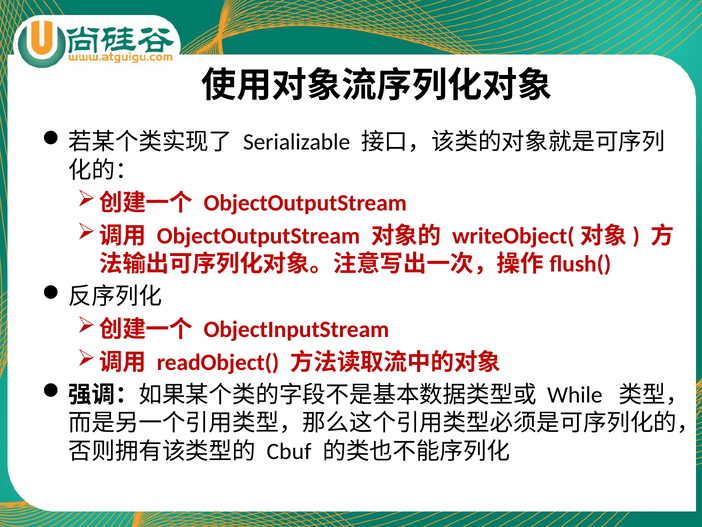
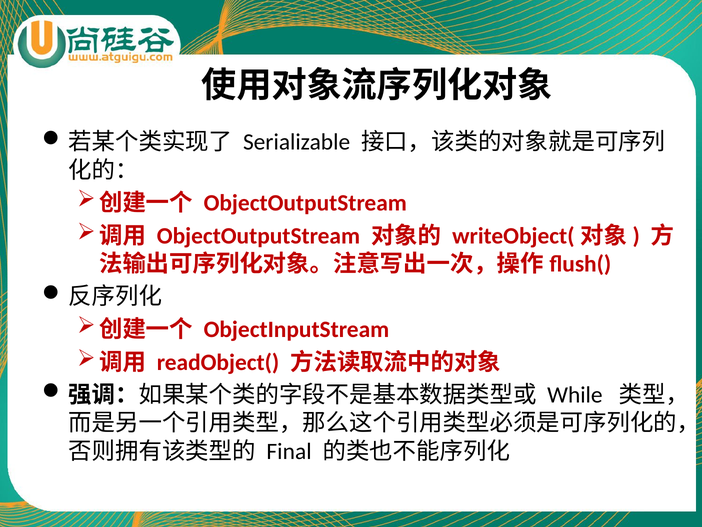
Cbuf: Cbuf -> Final (289, 451)
